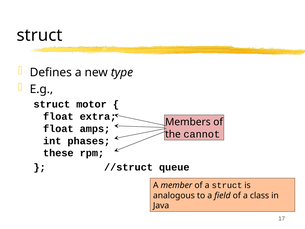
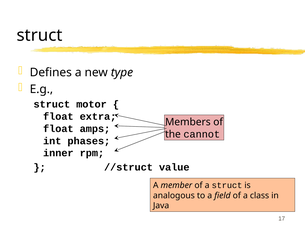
these: these -> inner (58, 153)
queue: queue -> value (174, 167)
